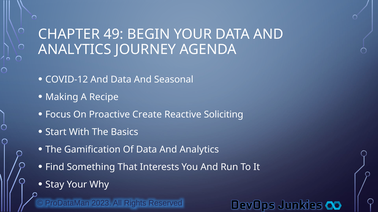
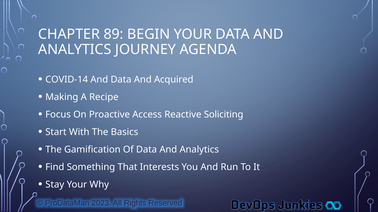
49: 49 -> 89 (114, 34)
COVID-12: COVID-12 -> COVID-14 (67, 80)
Seasonal: Seasonal -> Acquired (174, 80)
Create: Create -> Access (147, 115)
